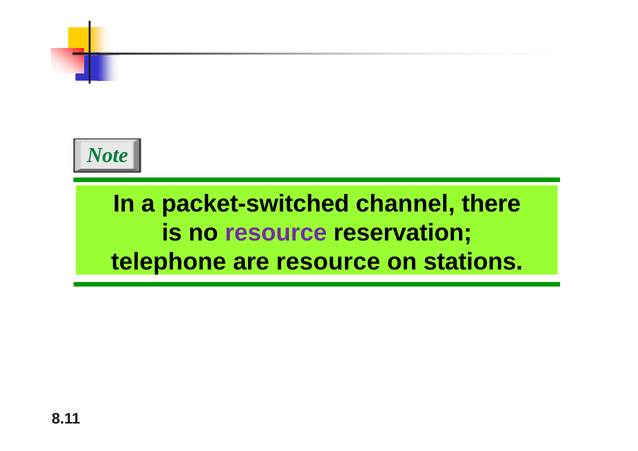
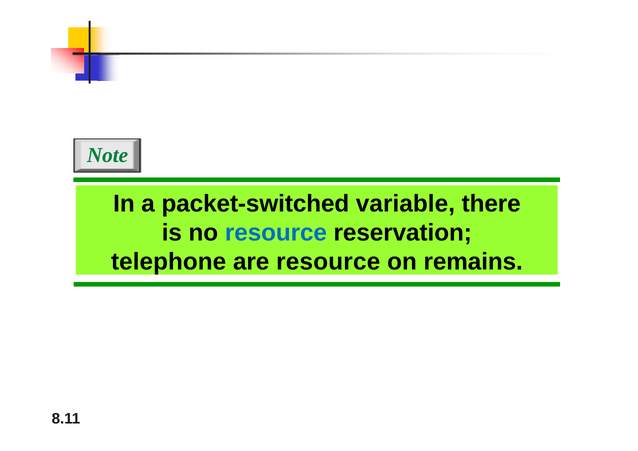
channel: channel -> variable (405, 204)
resource colour: purple -> blue (276, 233)
stations: stations -> remains (473, 262)
